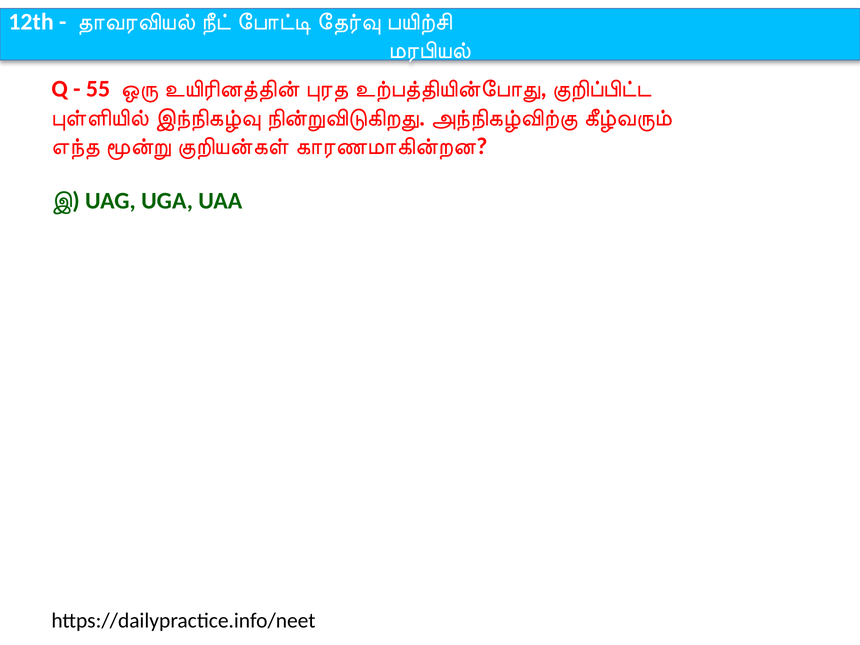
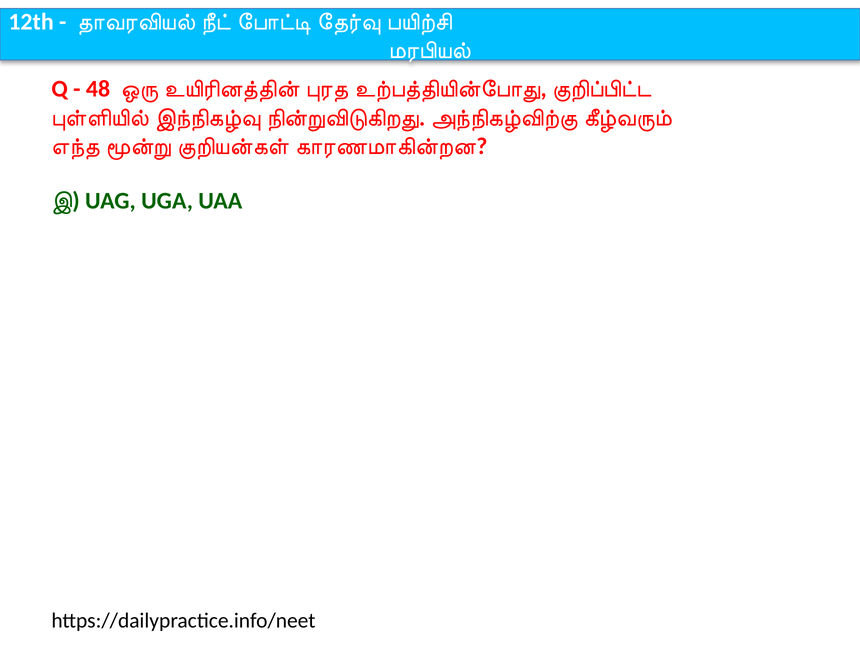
55: 55 -> 48 (98, 89)
